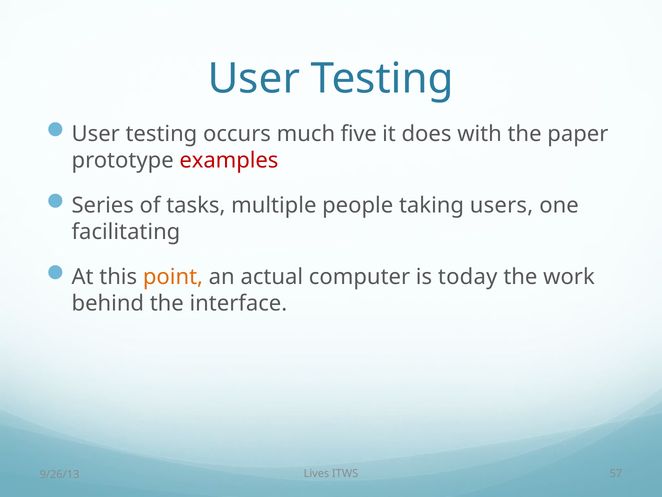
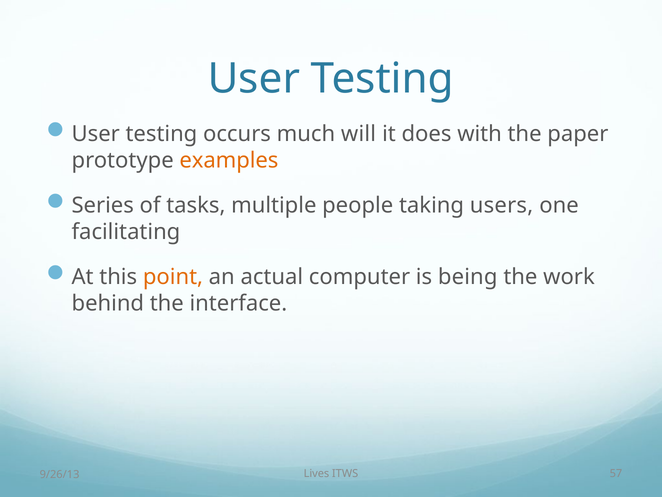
five: five -> will (358, 134)
examples colour: red -> orange (229, 160)
today: today -> being (468, 277)
